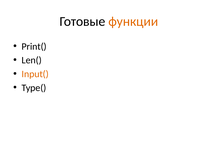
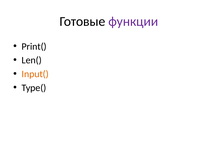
функции colour: orange -> purple (133, 21)
